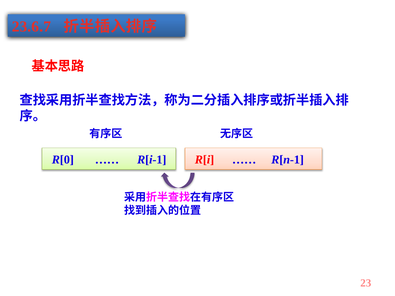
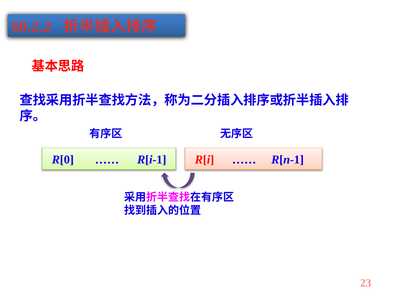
23.6.7: 23.6.7 -> 60.2.2 (31, 27)
